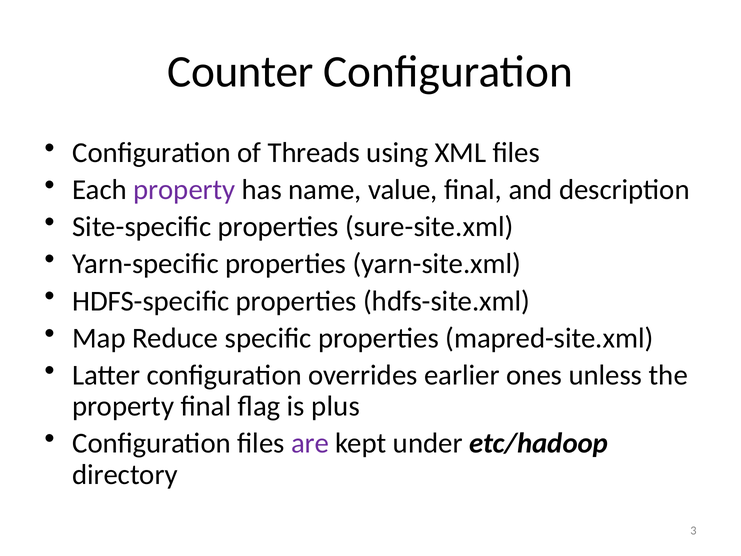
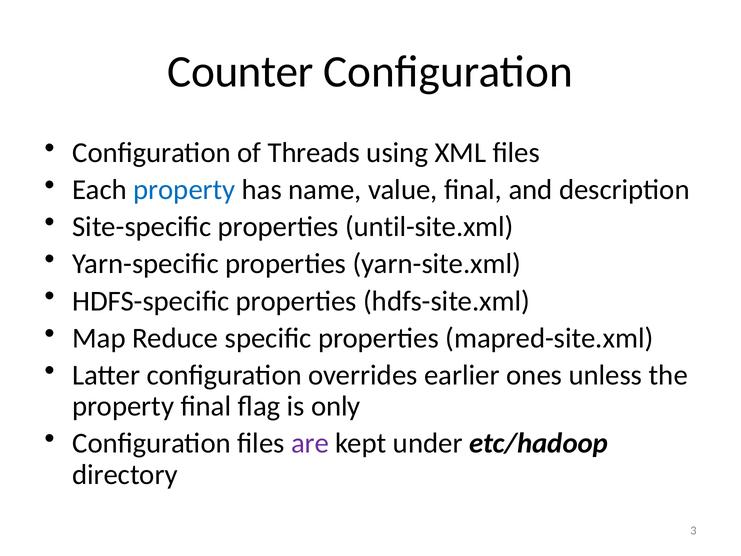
property colour: purple -> blue (184, 190)
sure-site.xml: sure-site.xml -> until-site.xml (429, 227)
plus: plus -> only (336, 406)
